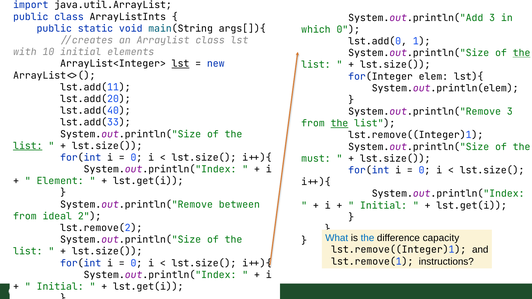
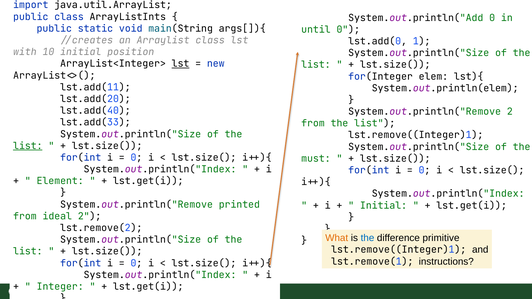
System.out.println("Add 3: 3 -> 0 (492, 18)
which: which -> until (316, 30)
elements: elements -> position (131, 52)
the underline: present -> none (522, 53)
System.out.println("Remove 3: 3 -> 2 (510, 112)
the underline: present -> none (339, 123)
between: between -> printed (239, 205)
What colour: blue -> orange (337, 238)
capacity: capacity -> primitive (441, 238)
Initial: Initial -> Integer (60, 287)
